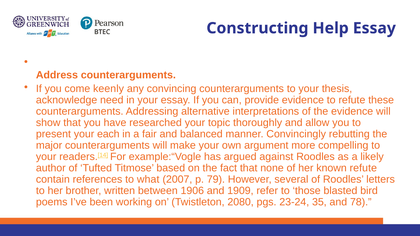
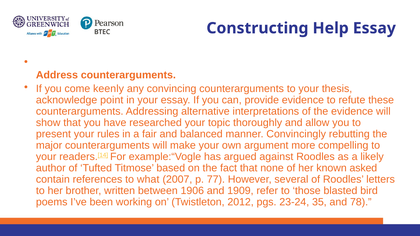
need: need -> point (112, 100)
each: each -> rules (108, 134)
known refute: refute -> asked (363, 168)
79: 79 -> 77 (216, 180)
2080: 2080 -> 2012 (241, 202)
